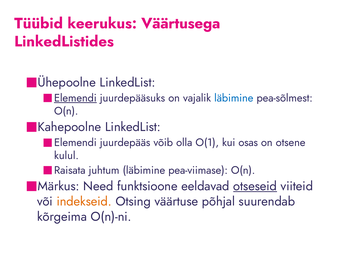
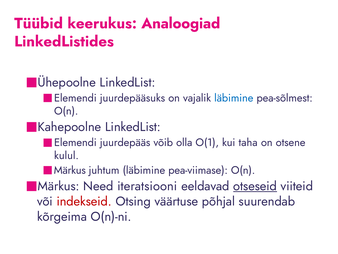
Väärtusega: Väärtusega -> Analoogiad (181, 23)
Elemendi underline: present -> none (75, 98)
osas: osas -> taha (248, 142)
Raisata: Raisata -> Märkus (70, 170)
funktsioone: funktsioone -> iteratsiooni (147, 186)
indekseid colour: orange -> red (84, 201)
